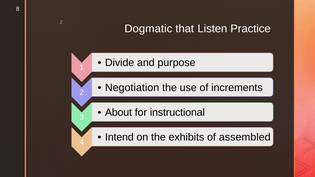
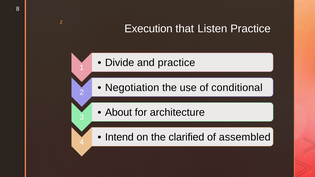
Dogmatic: Dogmatic -> Execution (148, 29)
and purpose: purpose -> practice (176, 63)
increments: increments -> conditional (237, 88)
instructional: instructional -> architecture (177, 113)
exhibits: exhibits -> clarified (186, 137)
